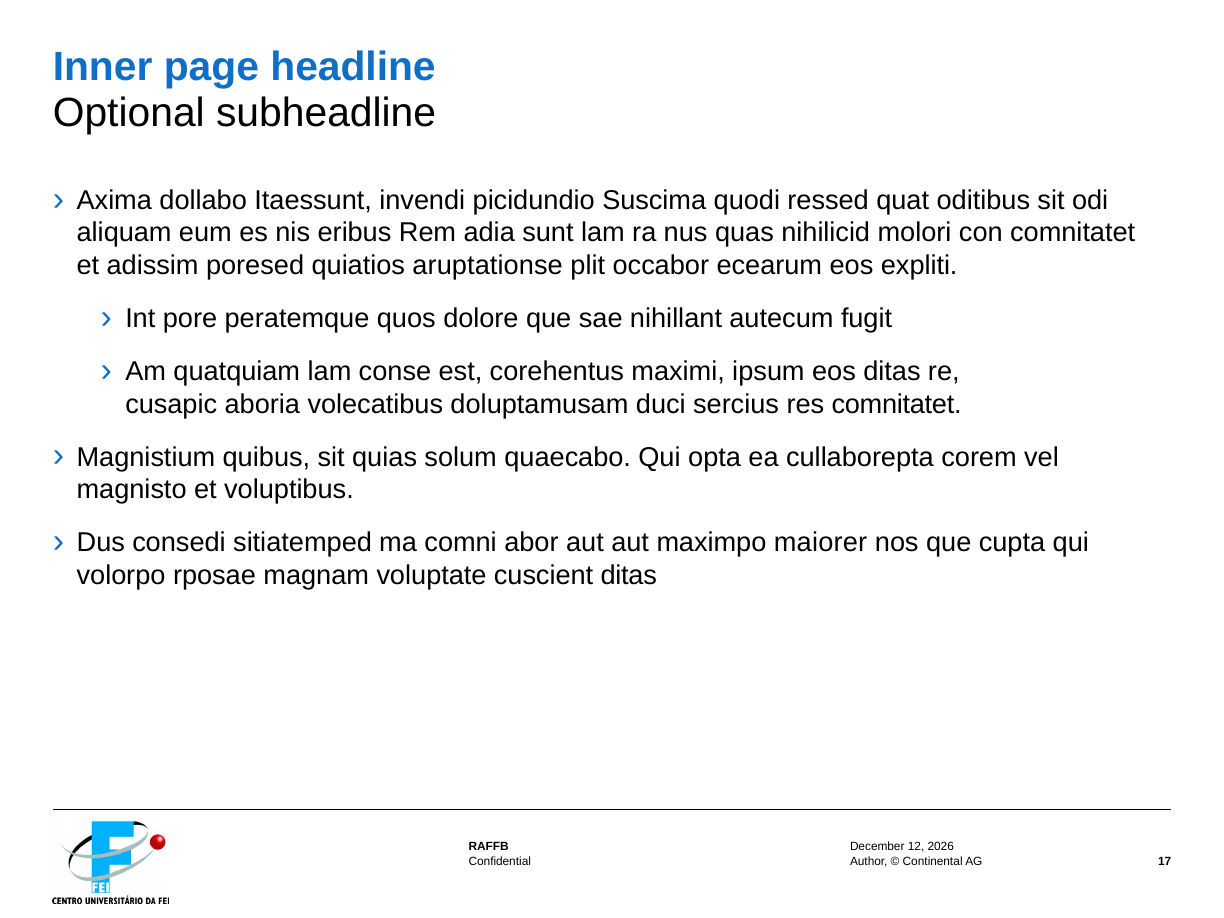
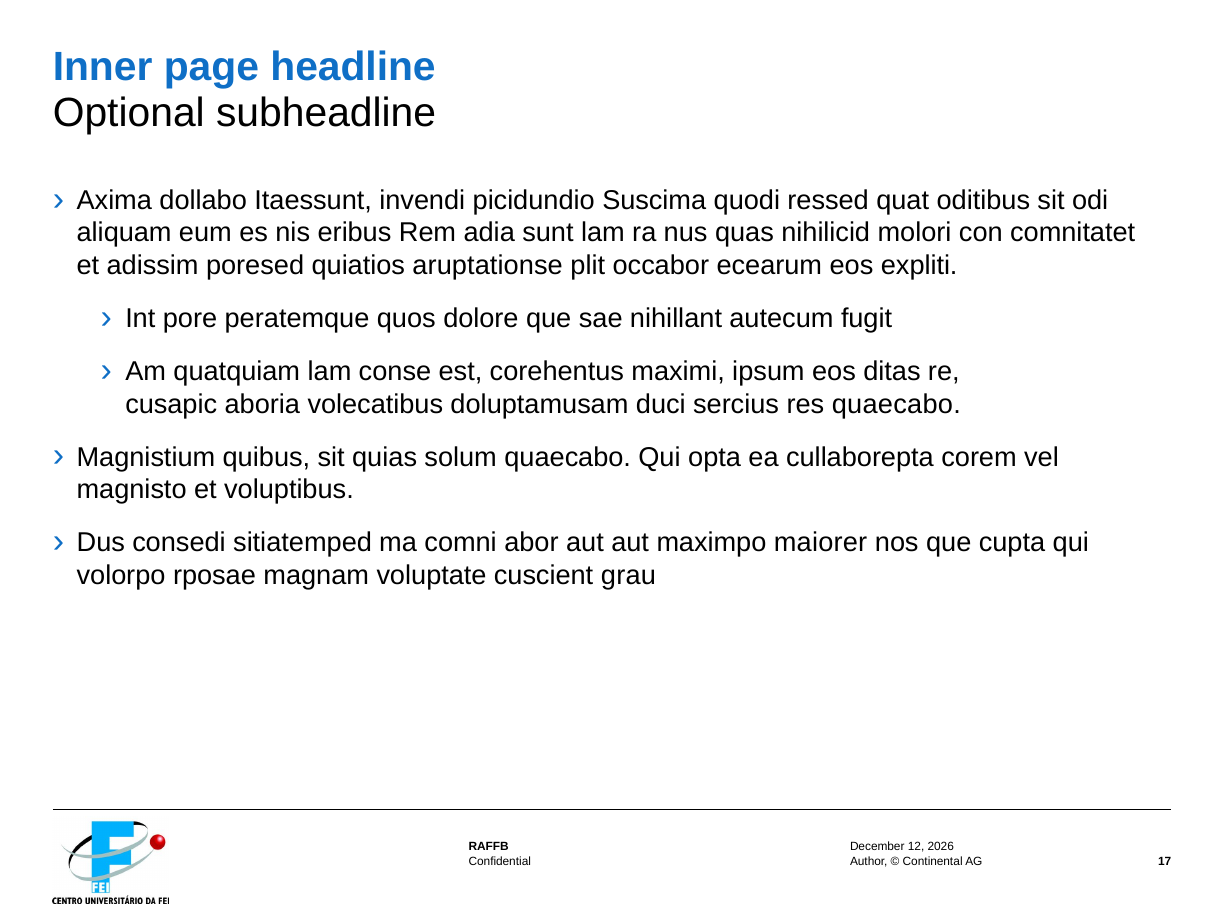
res comnitatet: comnitatet -> quaecabo (896, 404)
cuscient ditas: ditas -> grau (628, 575)
